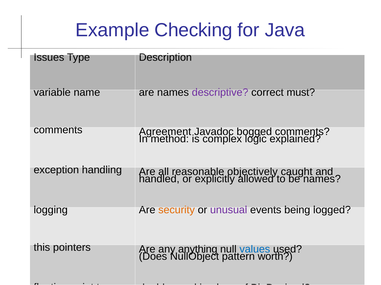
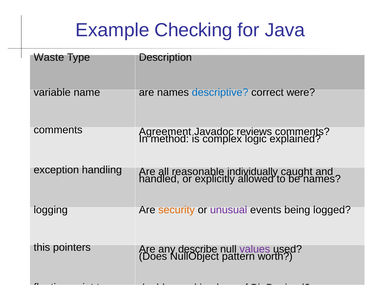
Issues: Issues -> Waste (49, 58)
descriptive colour: purple -> blue (220, 93)
must: must -> were (301, 93)
bogged: bogged -> reviews (254, 132)
objectively: objectively -> individually (253, 172)
anything: anything -> describe (198, 250)
values colour: blue -> purple (255, 250)
